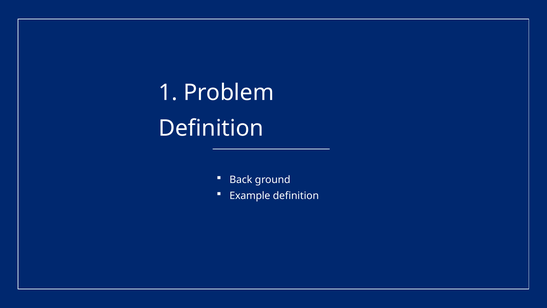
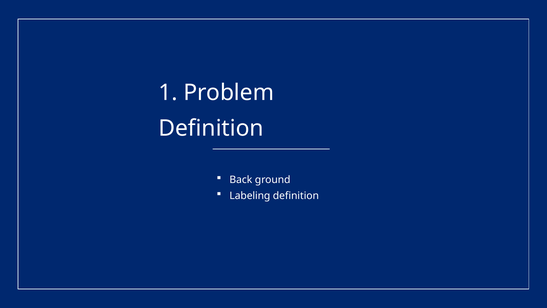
Example: Example -> Labeling (250, 196)
